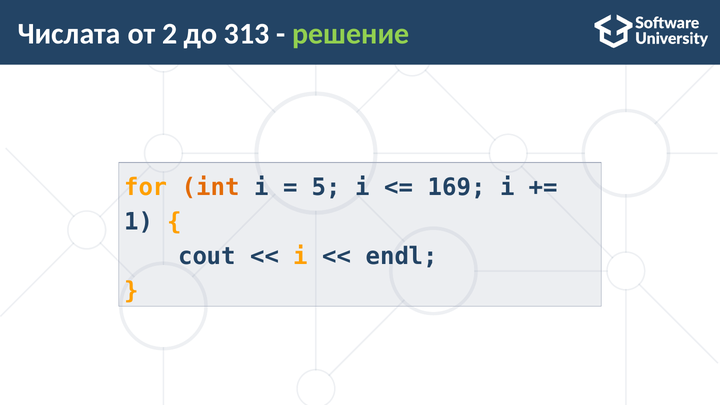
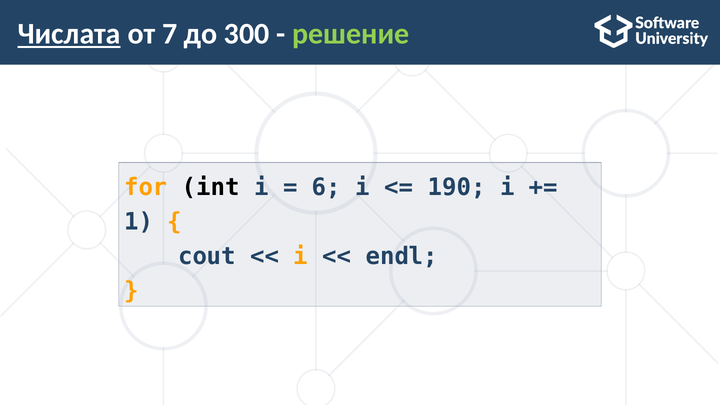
Числата underline: none -> present (69, 34)
2: 2 -> 7 (170, 34)
313: 313 -> 300 (247, 34)
int colour: orange -> black (211, 187)
5: 5 -> 6 (326, 187)
169: 169 -> 190 (457, 187)
